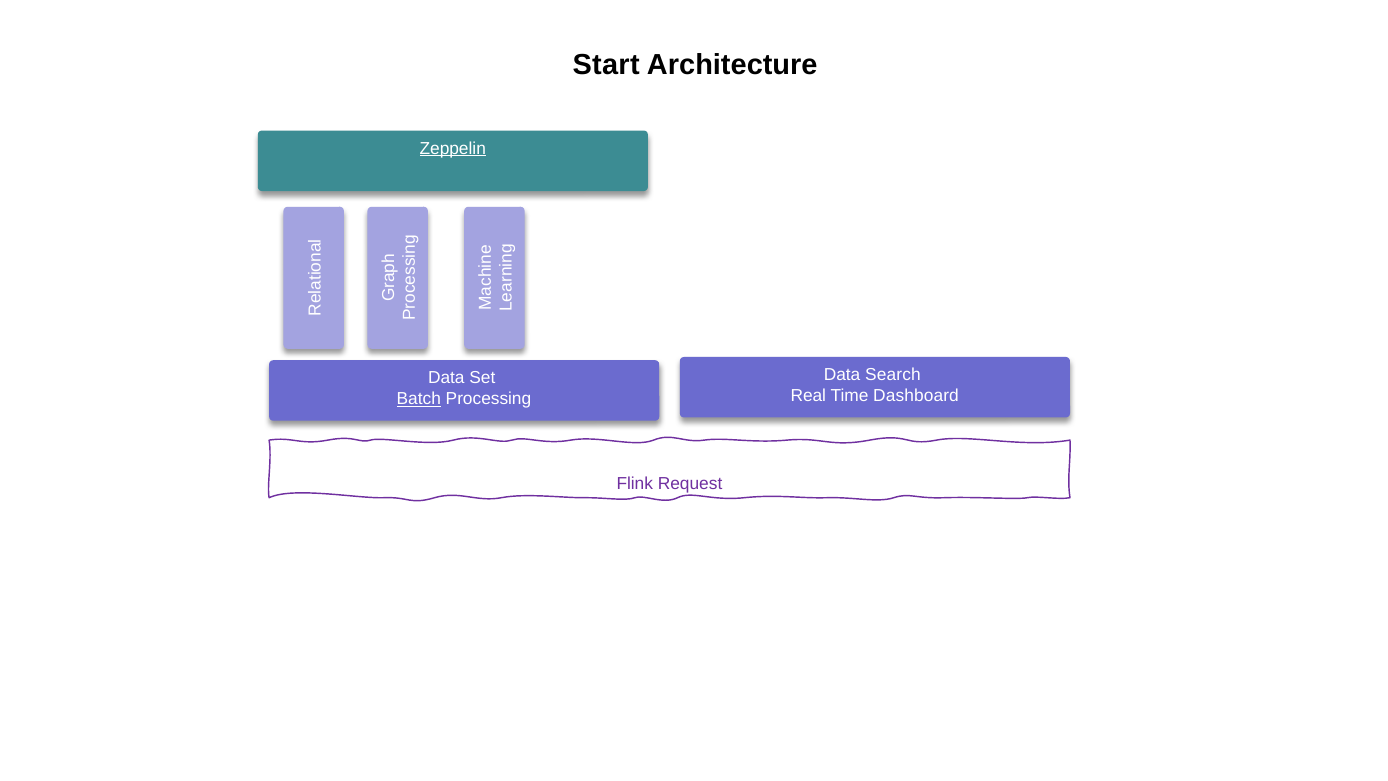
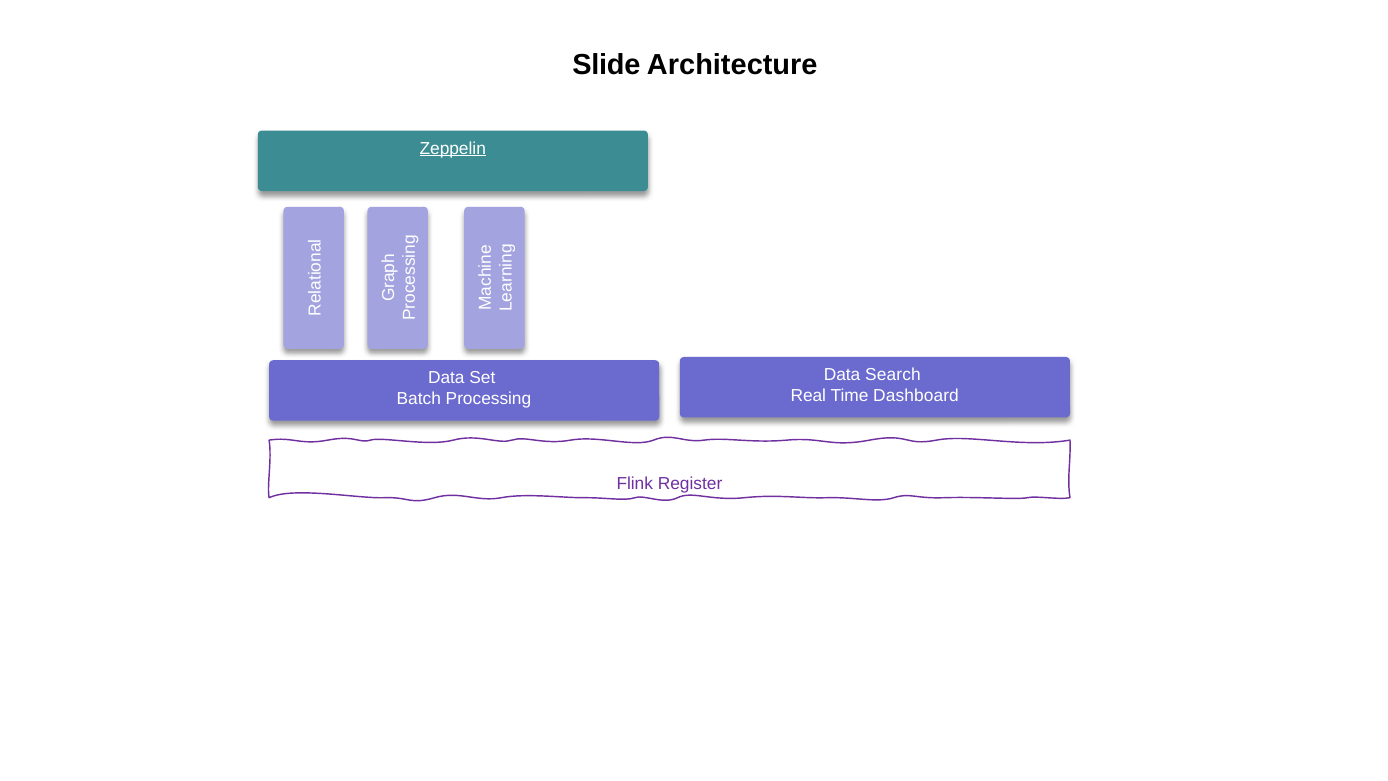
Start: Start -> Slide (606, 65)
Batch underline: present -> none (419, 399)
Request: Request -> Register (690, 483)
